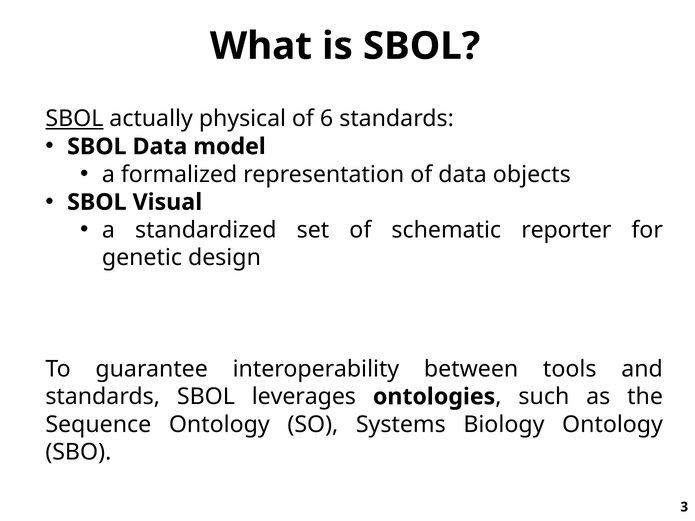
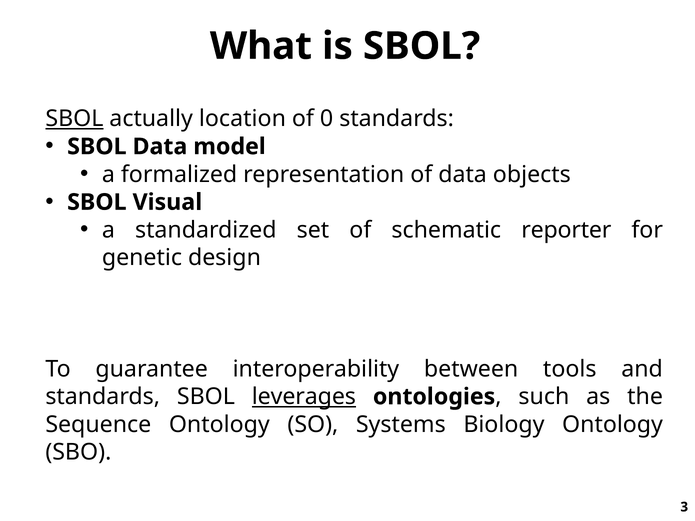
physical: physical -> location (242, 119)
6: 6 -> 0 (327, 119)
leverages underline: none -> present (304, 397)
